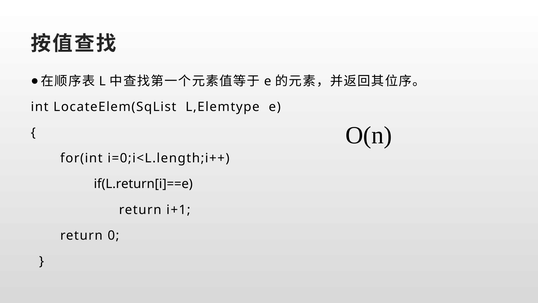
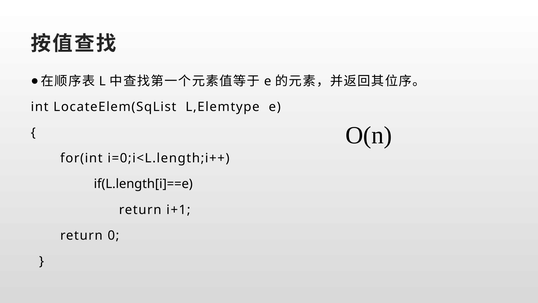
if(L.return[i]==e: if(L.return[i]==e -> if(L.length[i]==e (143, 184)
